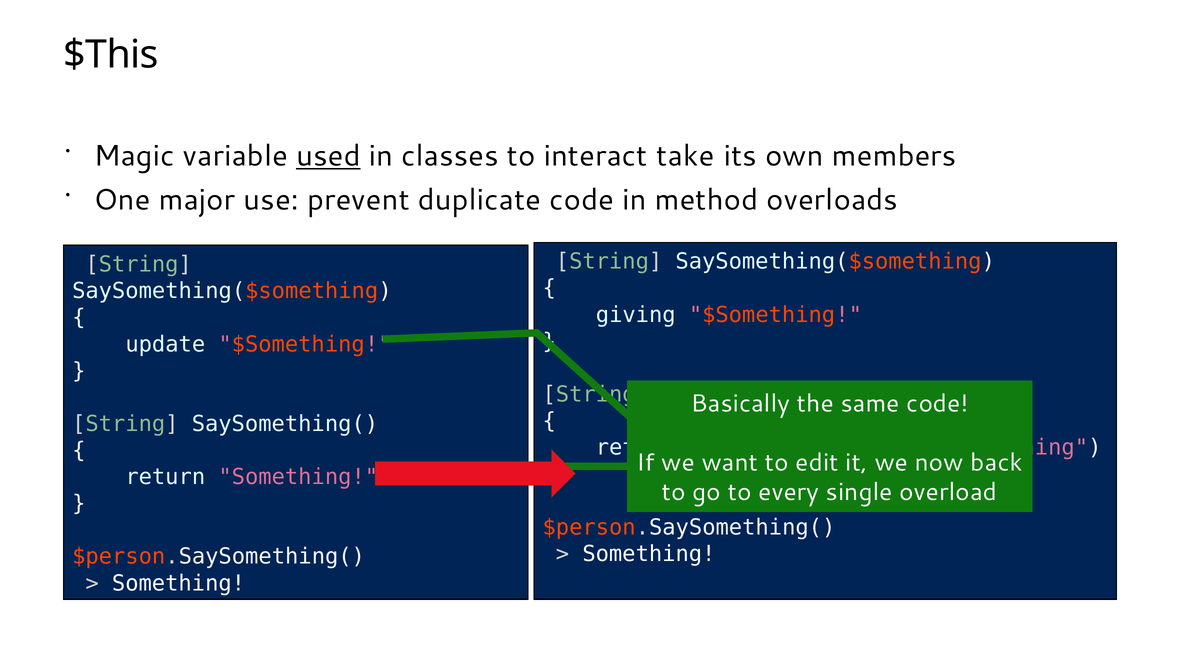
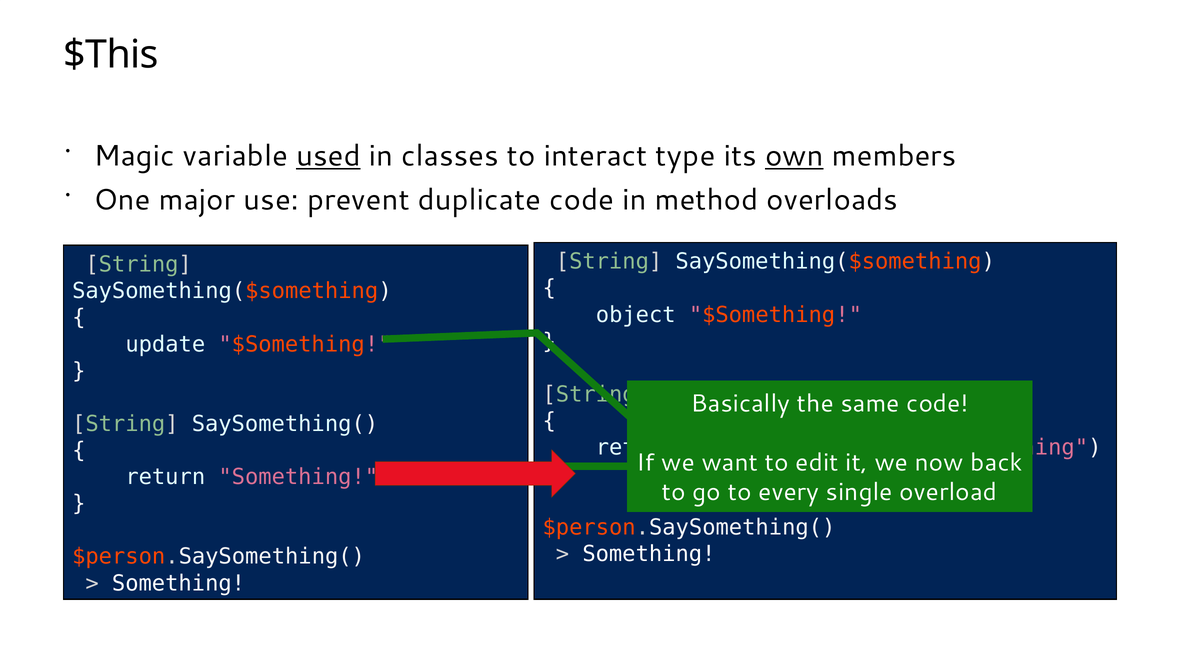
take: take -> type (685, 156)
own underline: none -> present (794, 156)
giving: giving -> object (636, 315)
